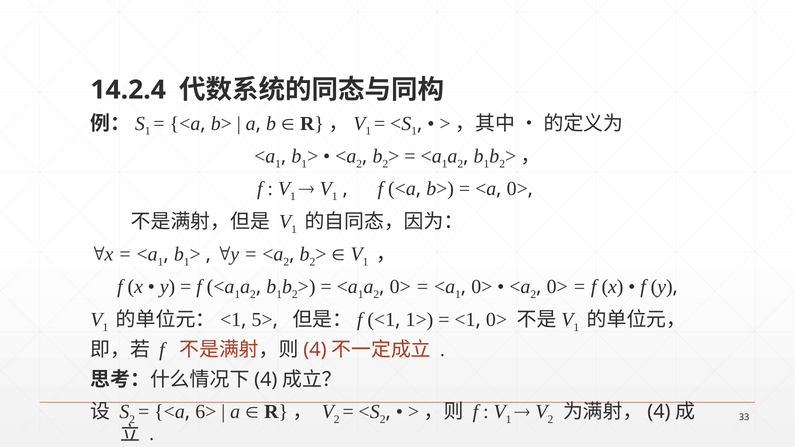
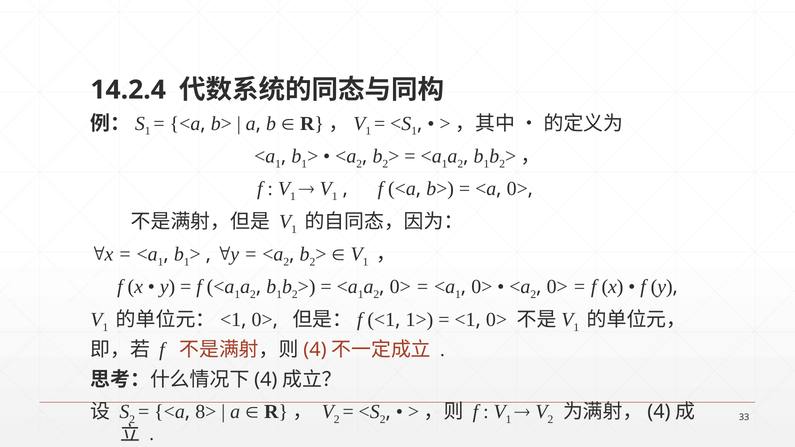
5>: 5> -> 0> (262, 320)
6>: 6> -> 8> (206, 412)
